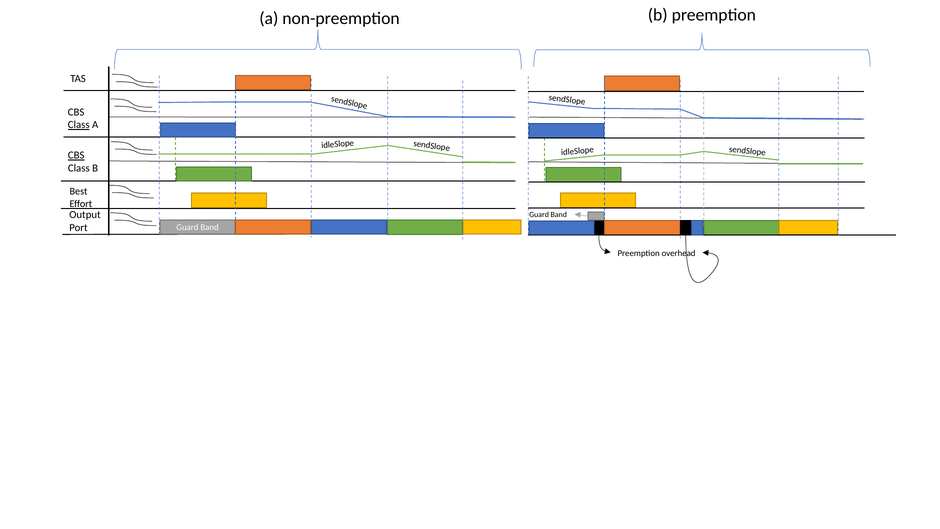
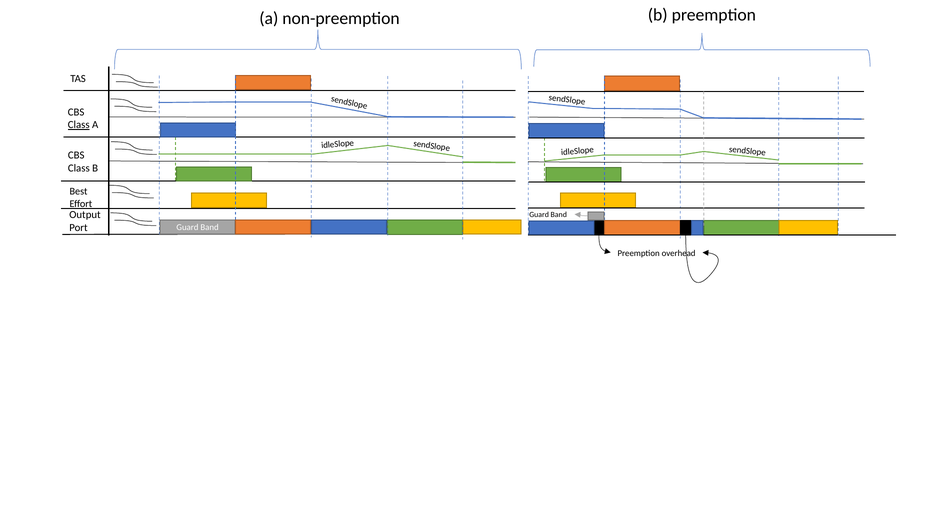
CBS underline: present -> none (76, 155)
